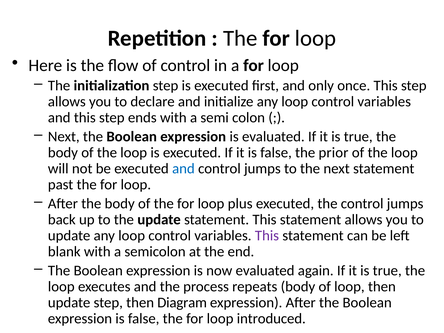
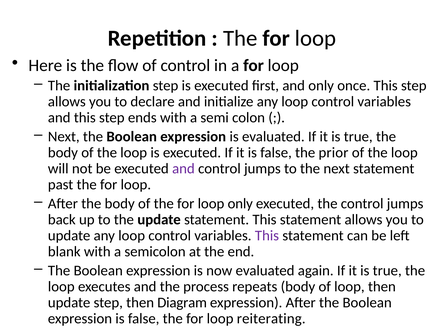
and colour: blue -> purple (183, 169)
loop plus: plus -> only (240, 204)
introduced: introduced -> reiterating (271, 319)
